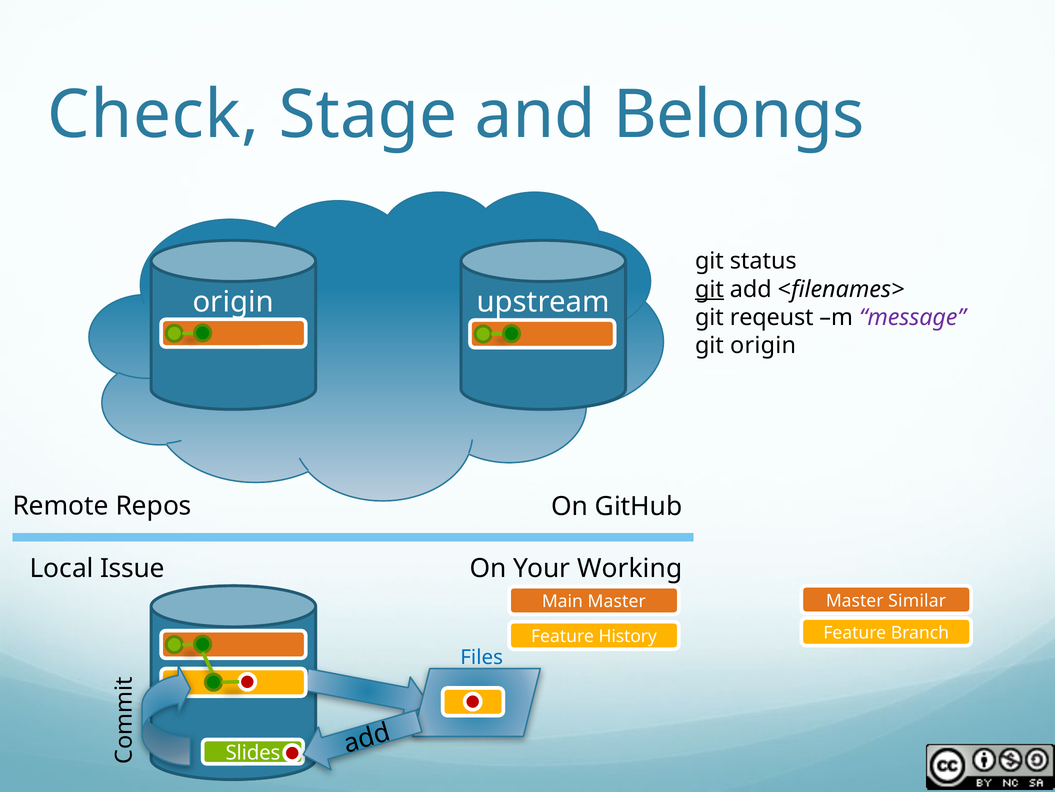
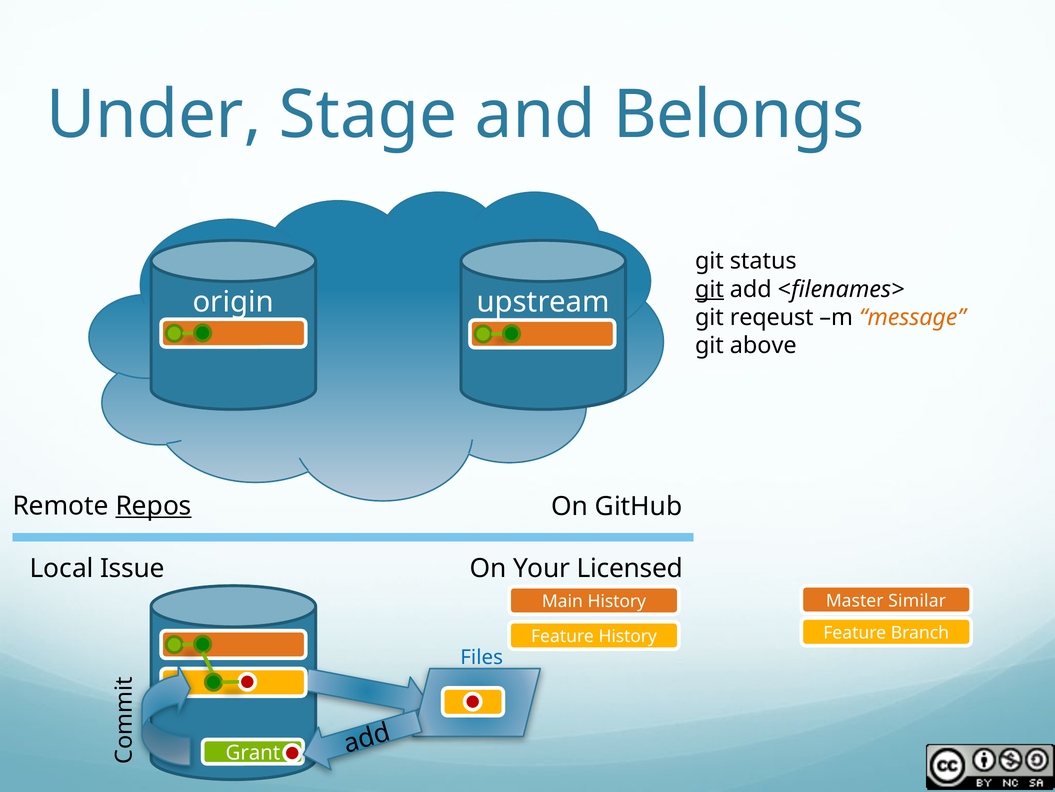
Check: Check -> Under (154, 115)
message colour: purple -> orange (913, 317)
git origin: origin -> above (763, 345)
Repos underline: none -> present (154, 505)
Working: Working -> Licensed (630, 568)
Main Master: Master -> History (617, 601)
Slides: Slides -> Grant (253, 752)
